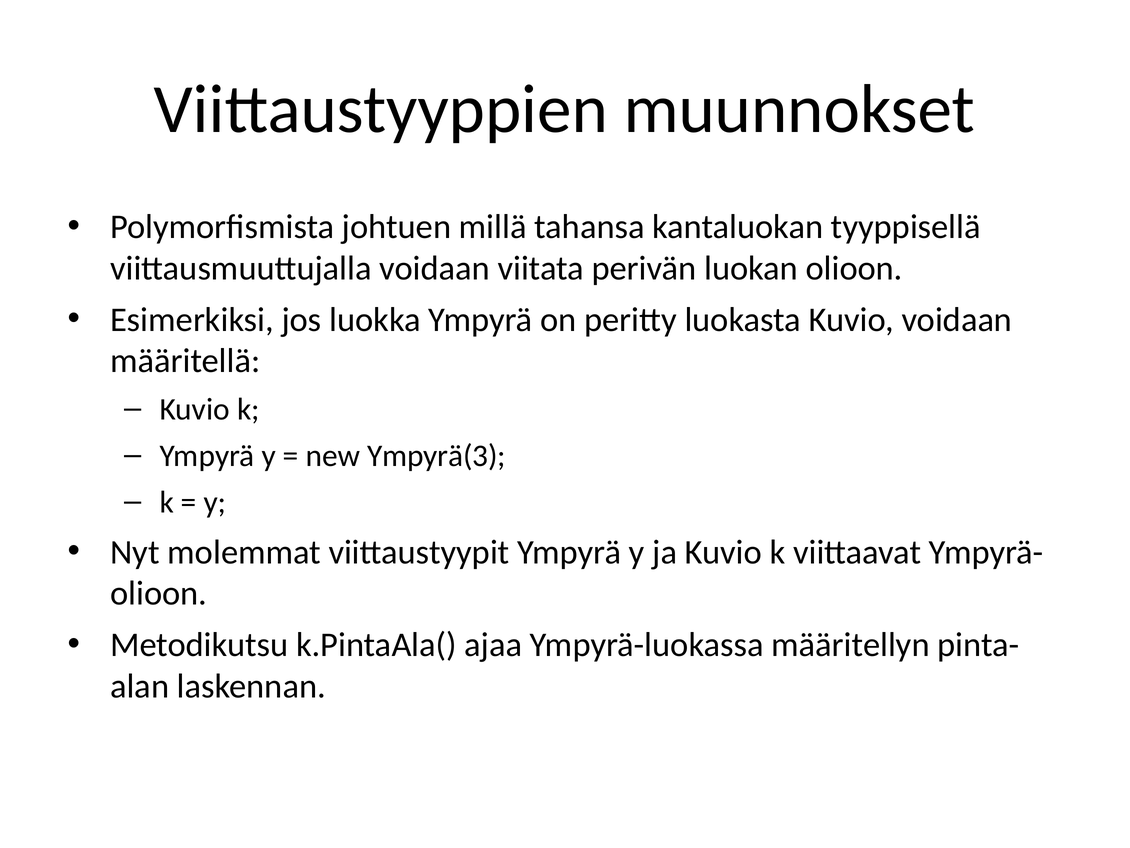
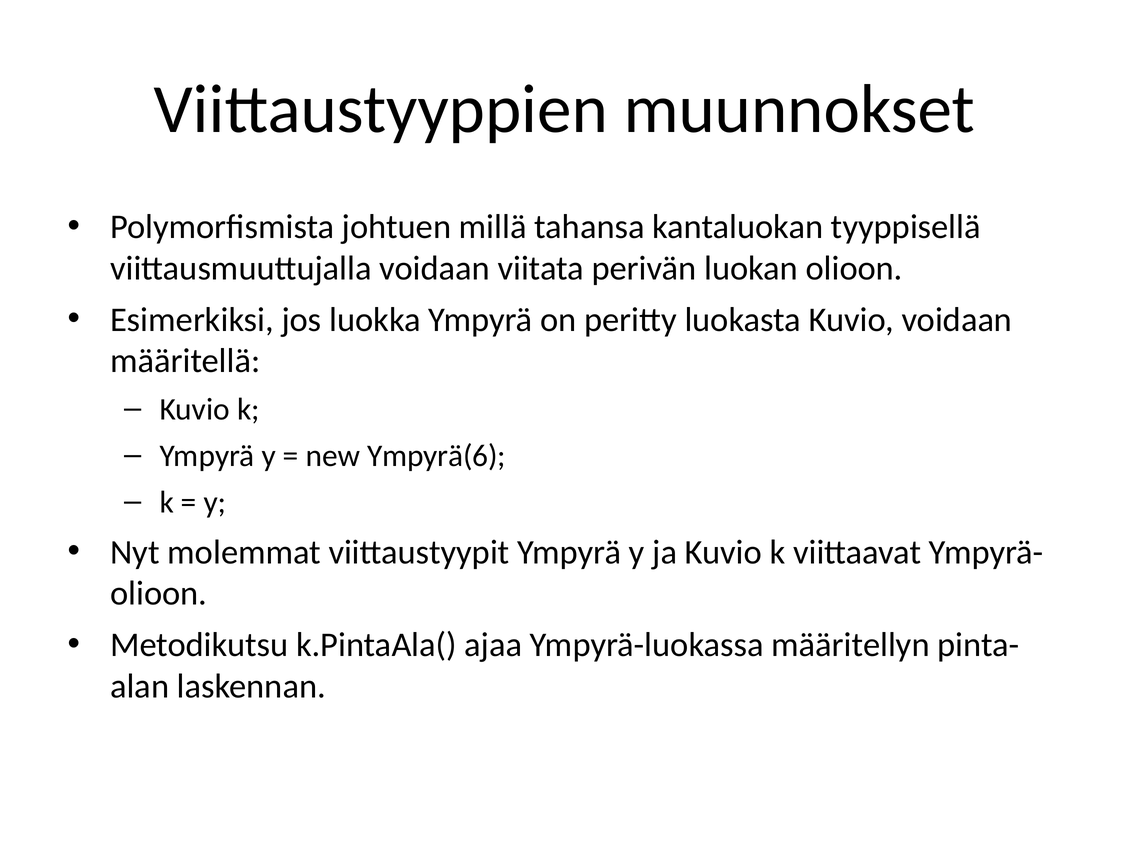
Ympyrä(3: Ympyrä(3 -> Ympyrä(6 (437, 455)
